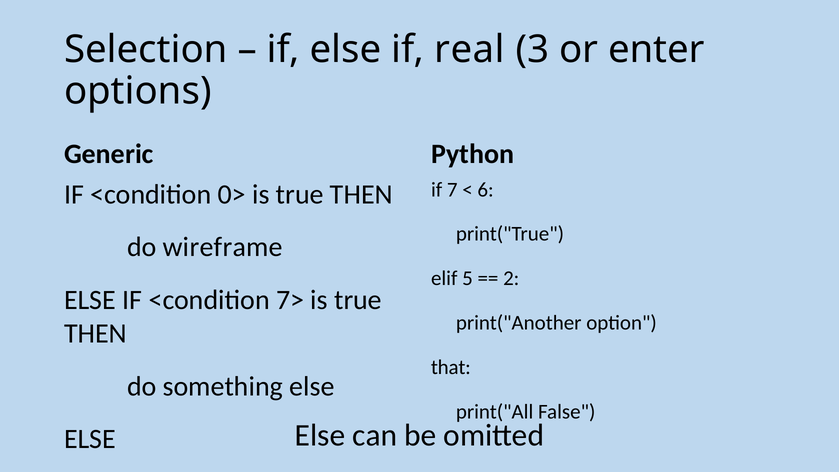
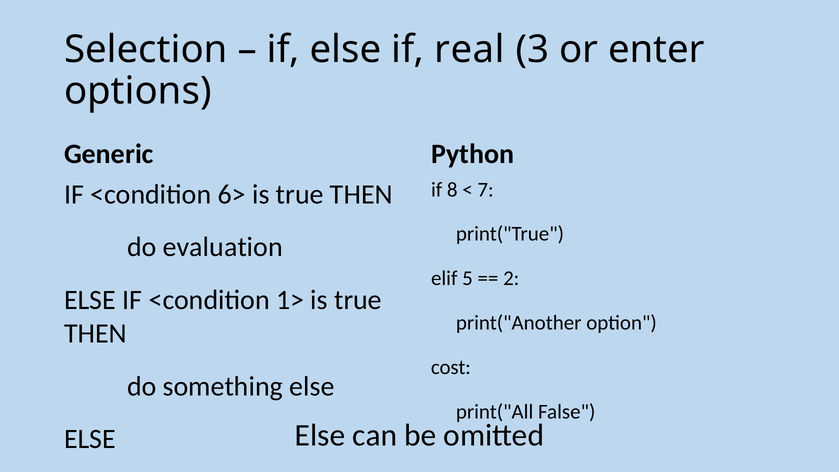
7: 7 -> 8 (452, 190)
6: 6 -> 7 (486, 190)
0>: 0> -> 6> (232, 194)
wireframe: wireframe -> evaluation (223, 247)
7>: 7> -> 1> (290, 300)
that: that -> cost (451, 367)
